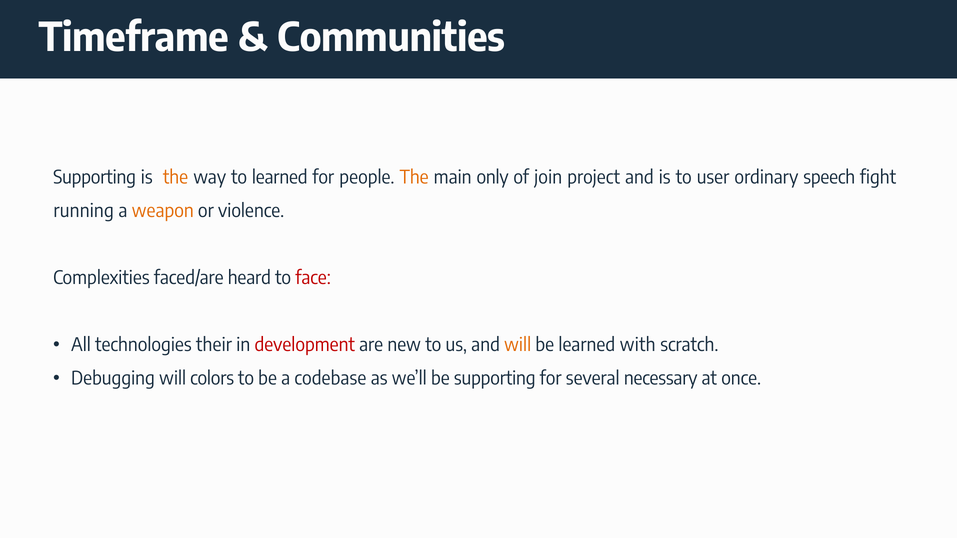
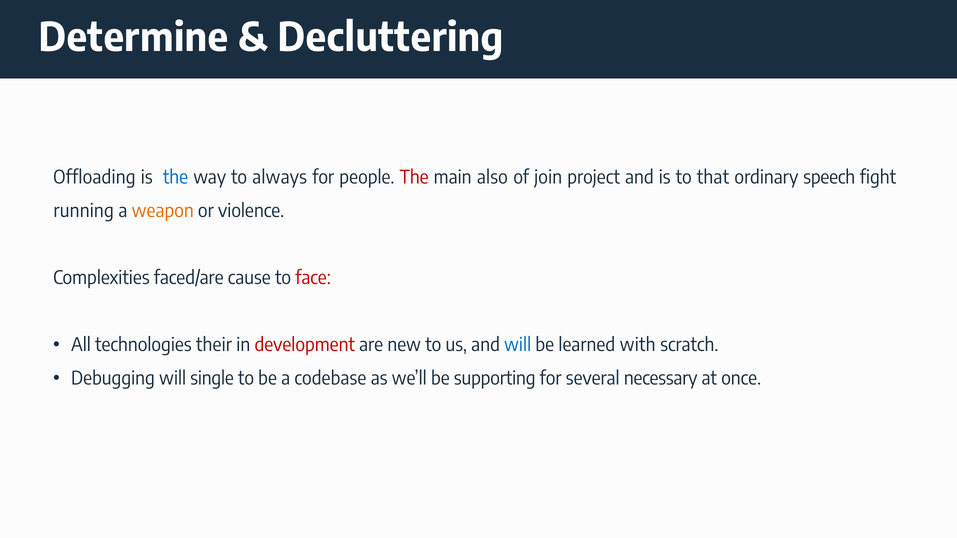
Timeframe: Timeframe -> Determine (133, 38)
Communities: Communities -> Decluttering (391, 38)
Supporting: Supporting -> Offloading (94, 178)
the colour: orange -> blue (176, 178)
to learned: learned -> always (280, 178)
The colour: orange -> red (414, 178)
only: only -> also (492, 178)
user: user -> that (713, 178)
heard: heard -> cause (249, 278)
will colour: orange -> blue (518, 345)
colors: colors -> single (212, 379)
